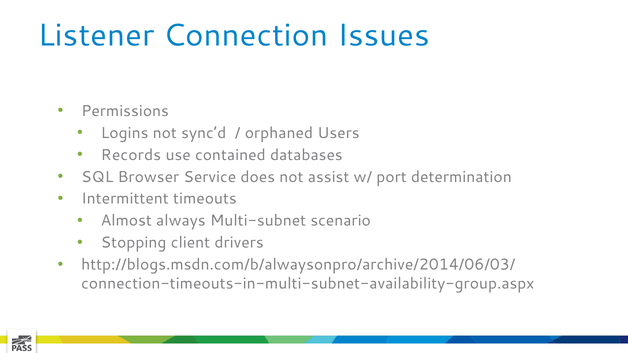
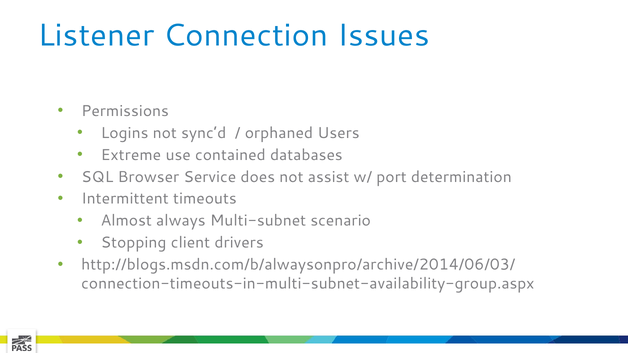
Records: Records -> Extreme (131, 155)
